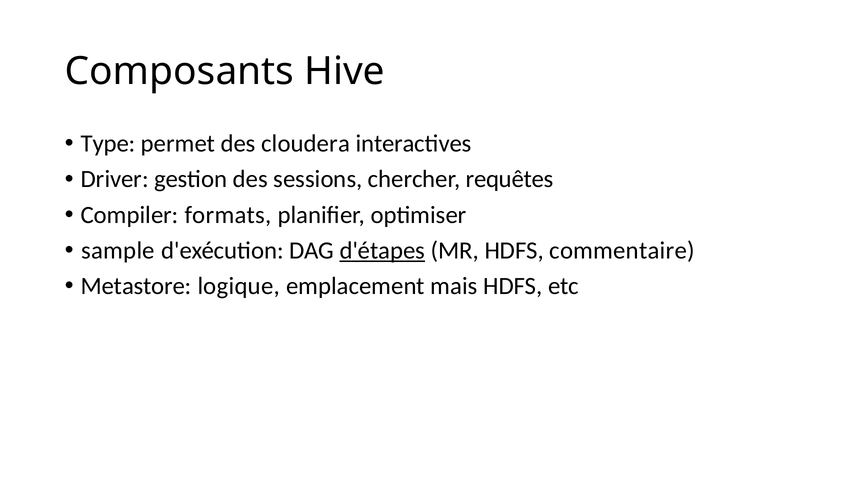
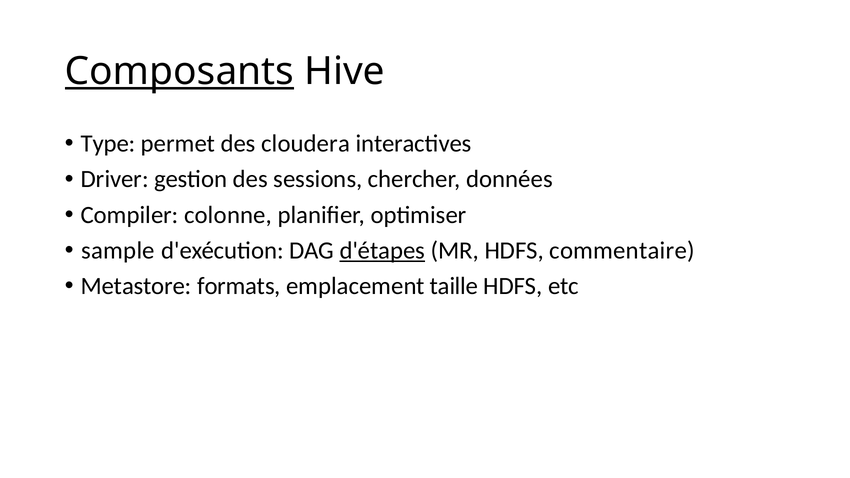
Composants underline: none -> present (179, 71)
requêtes: requêtes -> données (509, 179)
formats: formats -> colonne (228, 215)
logique: logique -> formats (239, 286)
mais: mais -> taille (454, 286)
